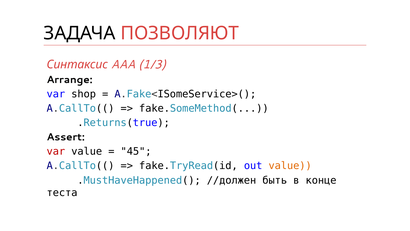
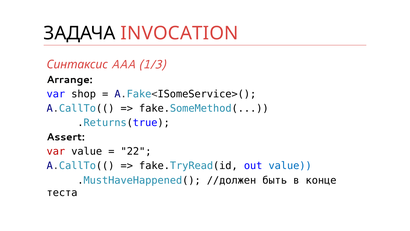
ПОЗВОЛЯЮТ: ПОЗВОЛЯЮТ -> INVOCATION (180, 33)
45: 45 -> 22 (136, 151)
value colour: orange -> blue (290, 166)
